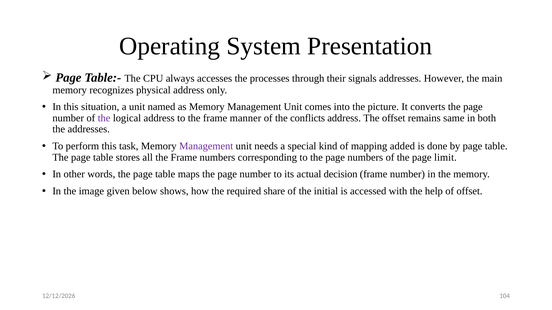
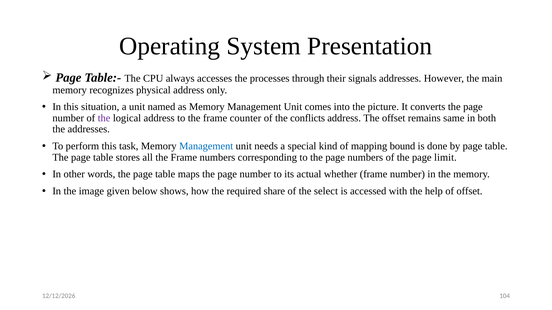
manner: manner -> counter (246, 118)
Management colour: purple -> blue (206, 146)
added: added -> bound (403, 146)
decision: decision -> whether (341, 174)
initial: initial -> select (326, 191)
